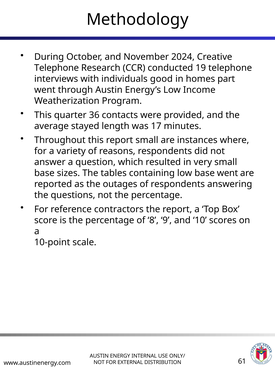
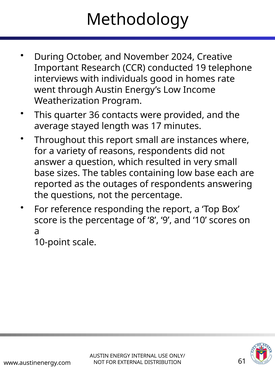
Telephone: Telephone -> Important (56, 68)
part: part -> rate (226, 79)
base went: went -> each (227, 173)
contractors: contractors -> responding (119, 209)
